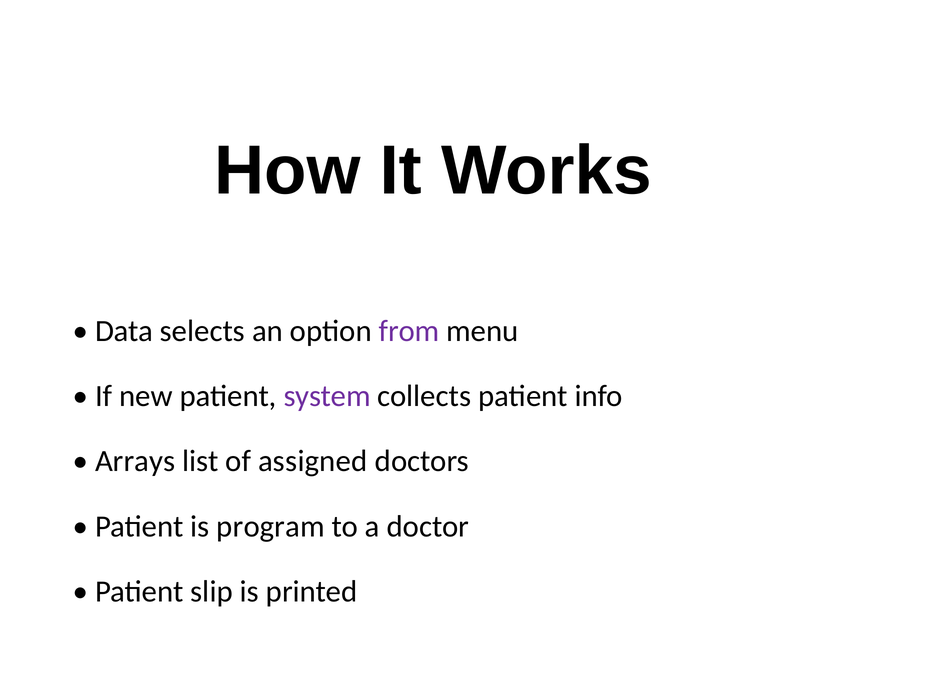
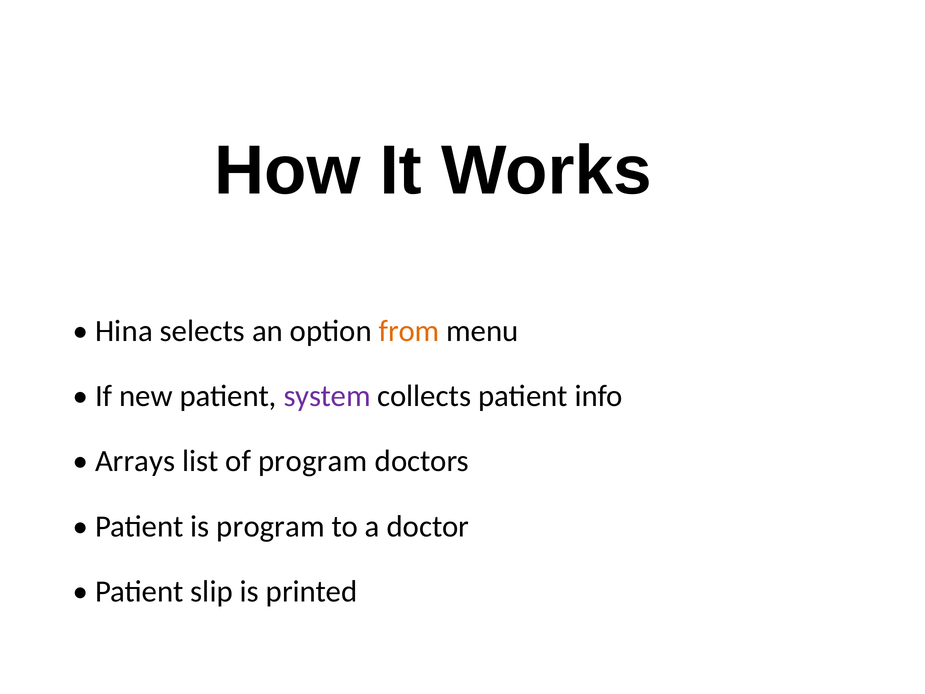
Data: Data -> Hina (124, 331)
from colour: purple -> orange (409, 331)
of assigned: assigned -> program (313, 461)
